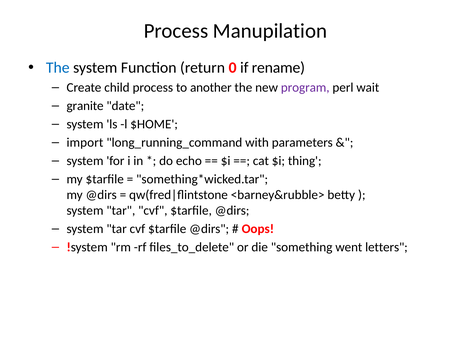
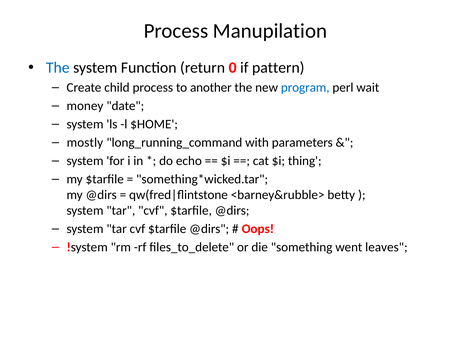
rename: rename -> pattern (278, 68)
program colour: purple -> blue (305, 88)
granite: granite -> money (85, 106)
import: import -> mostly (85, 143)
letters: letters -> leaves (386, 247)
